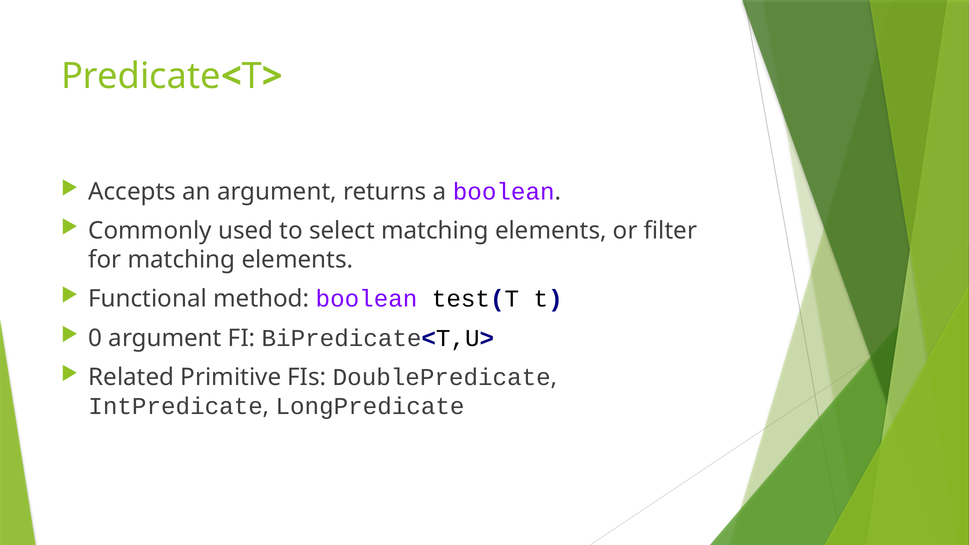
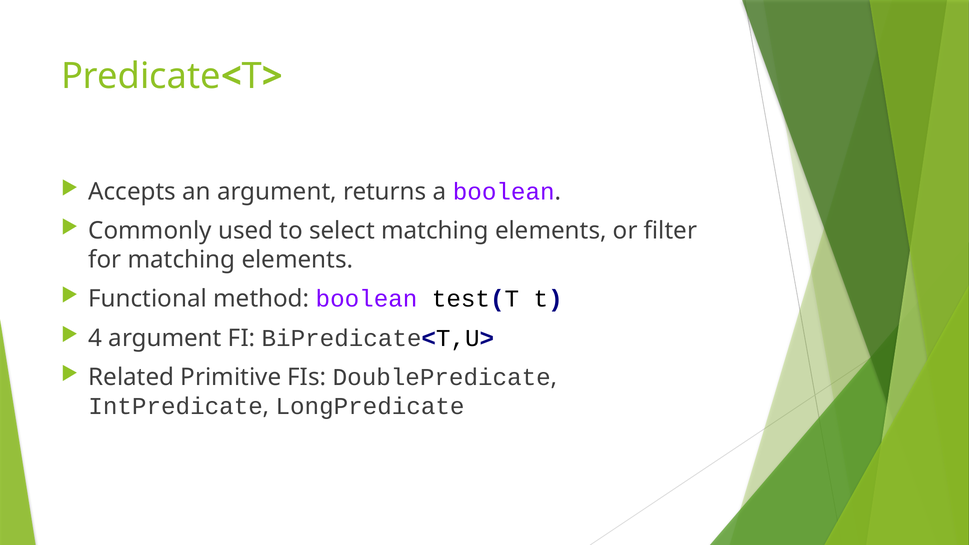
0: 0 -> 4 (95, 338)
